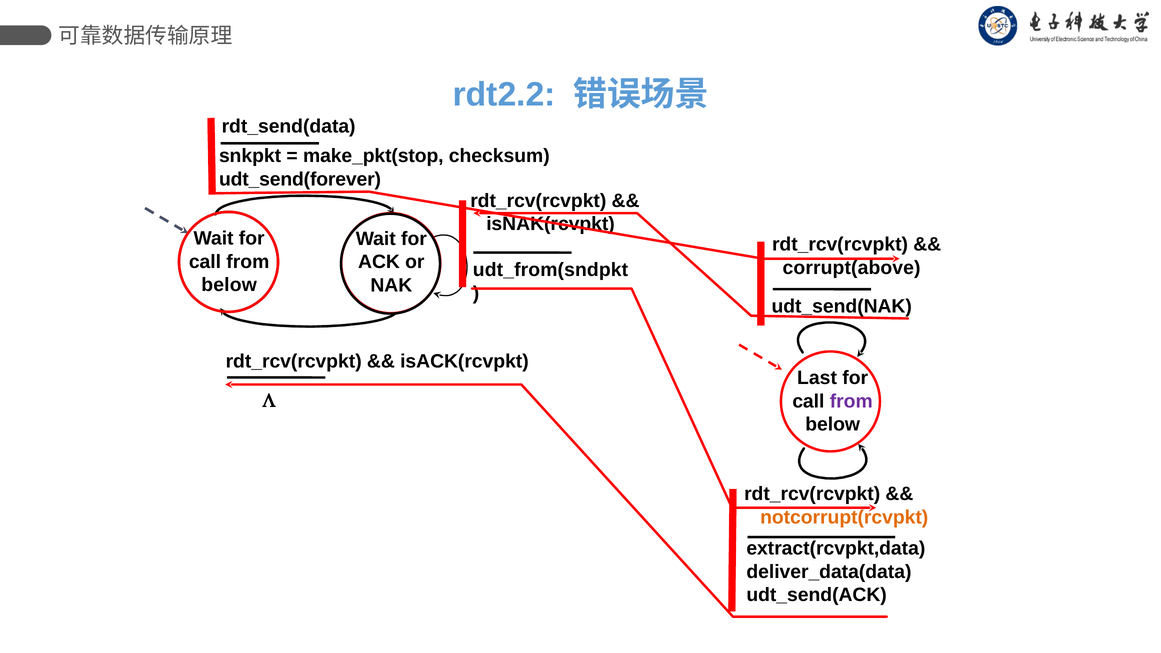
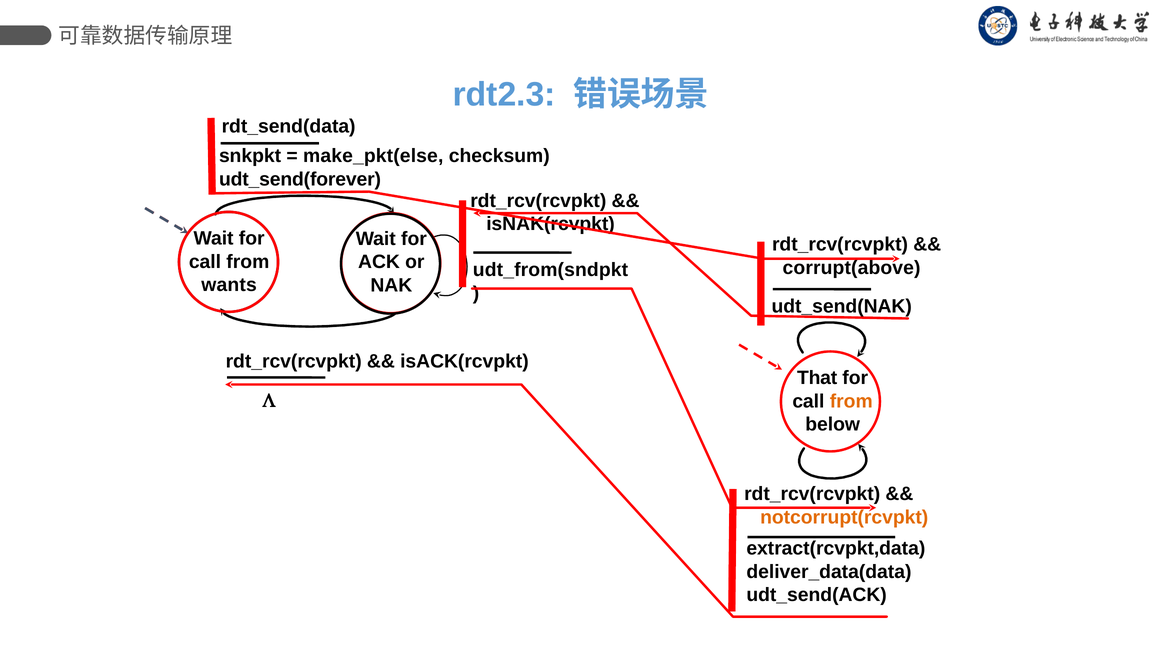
rdt2.2: rdt2.2 -> rdt2.3 (504, 95)
make_pkt(stop: make_pkt(stop -> make_pkt(else (373, 156)
below: below -> wants (229, 285)
Last: Last -> That (817, 378)
from colour: purple -> orange (851, 401)
